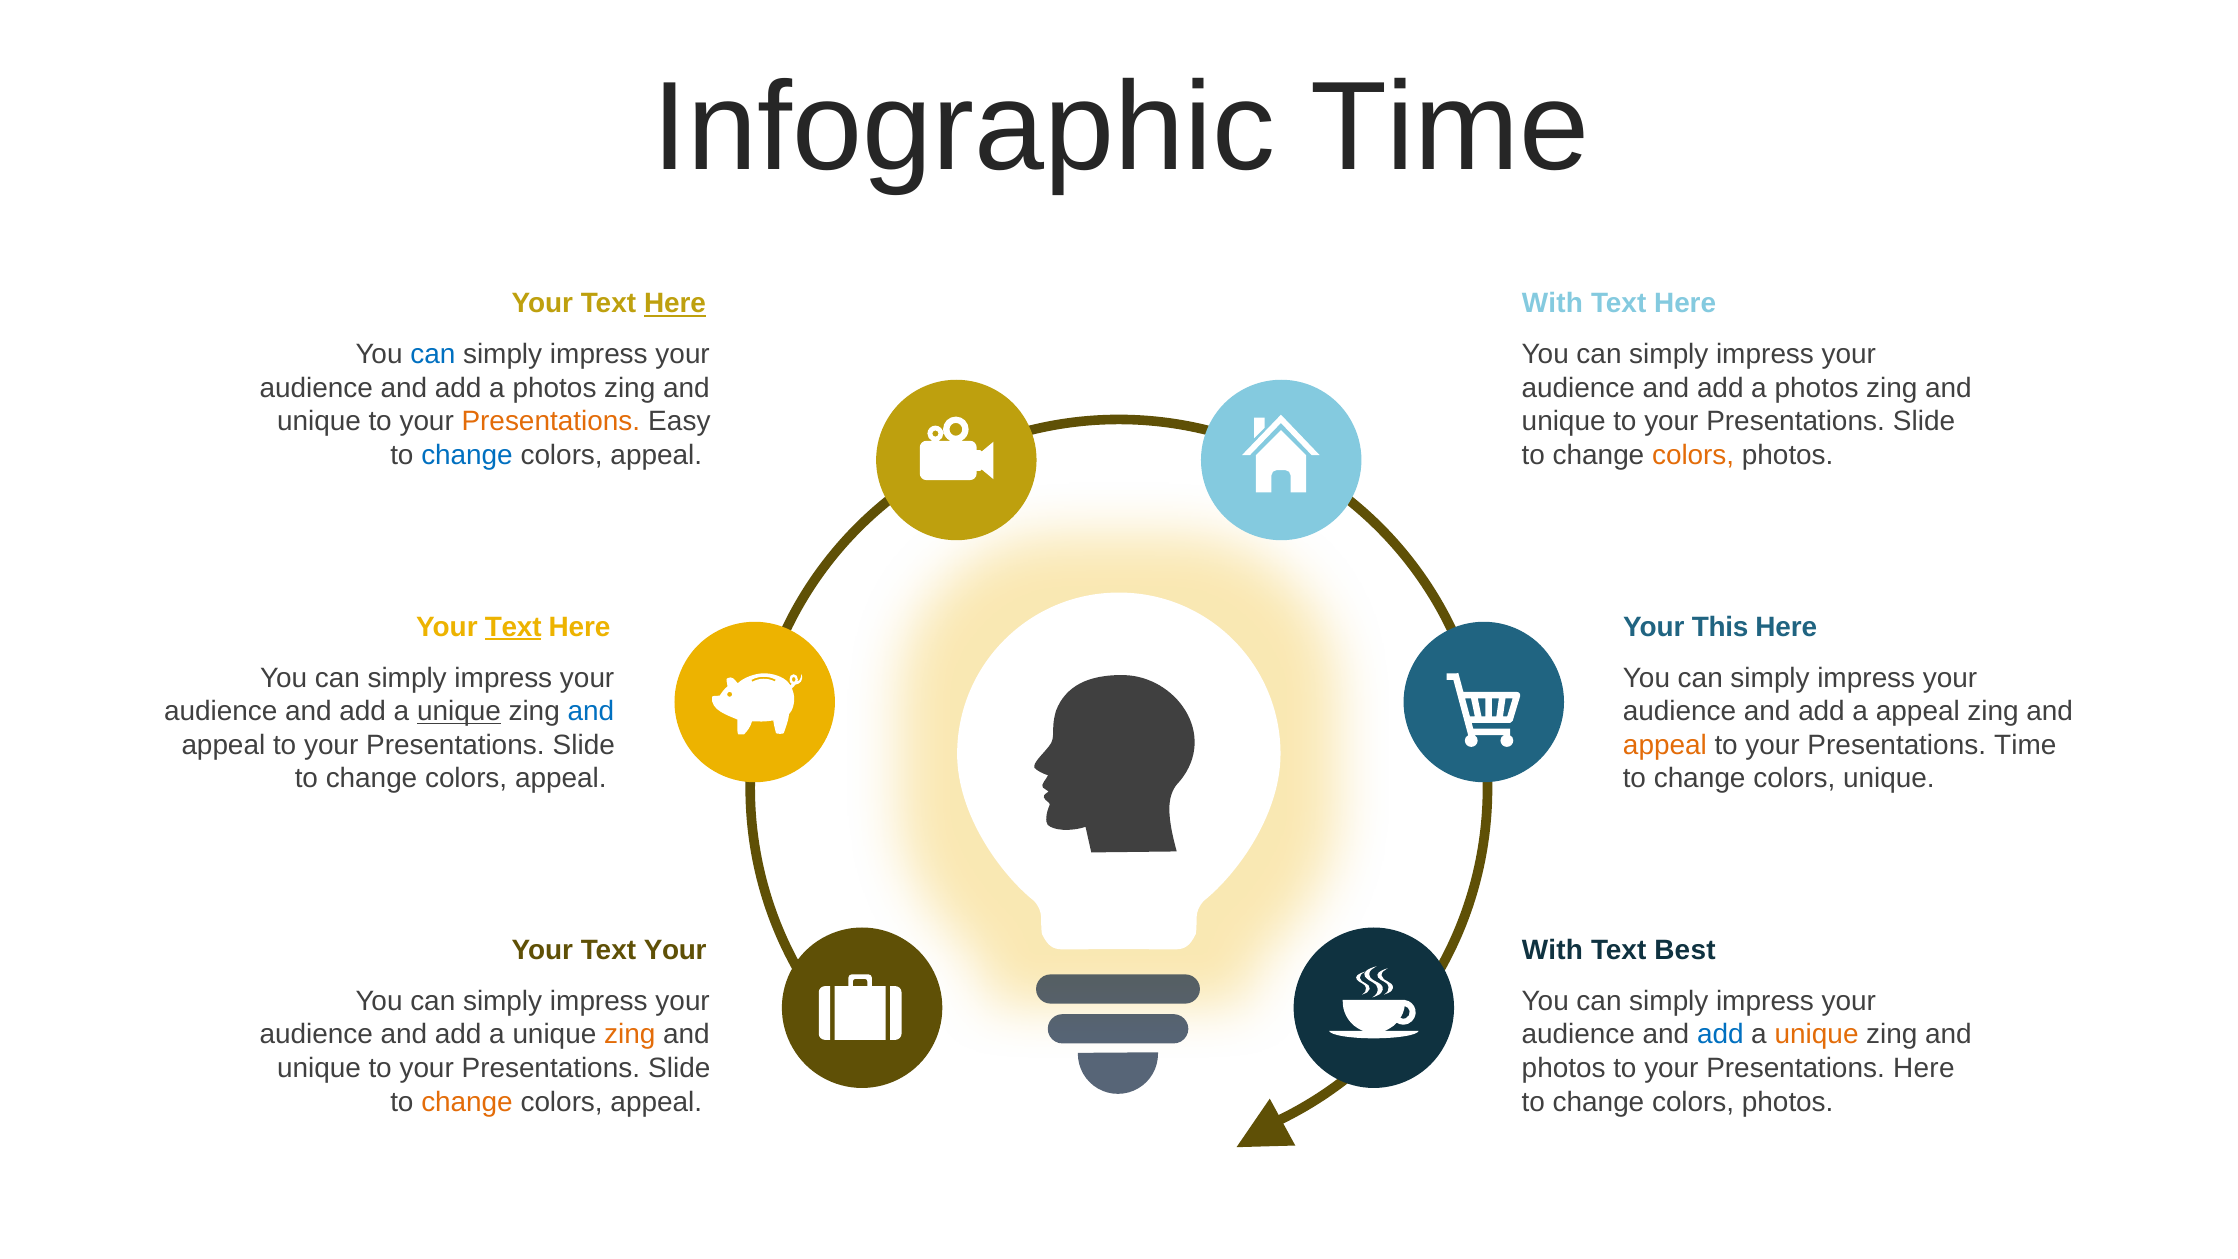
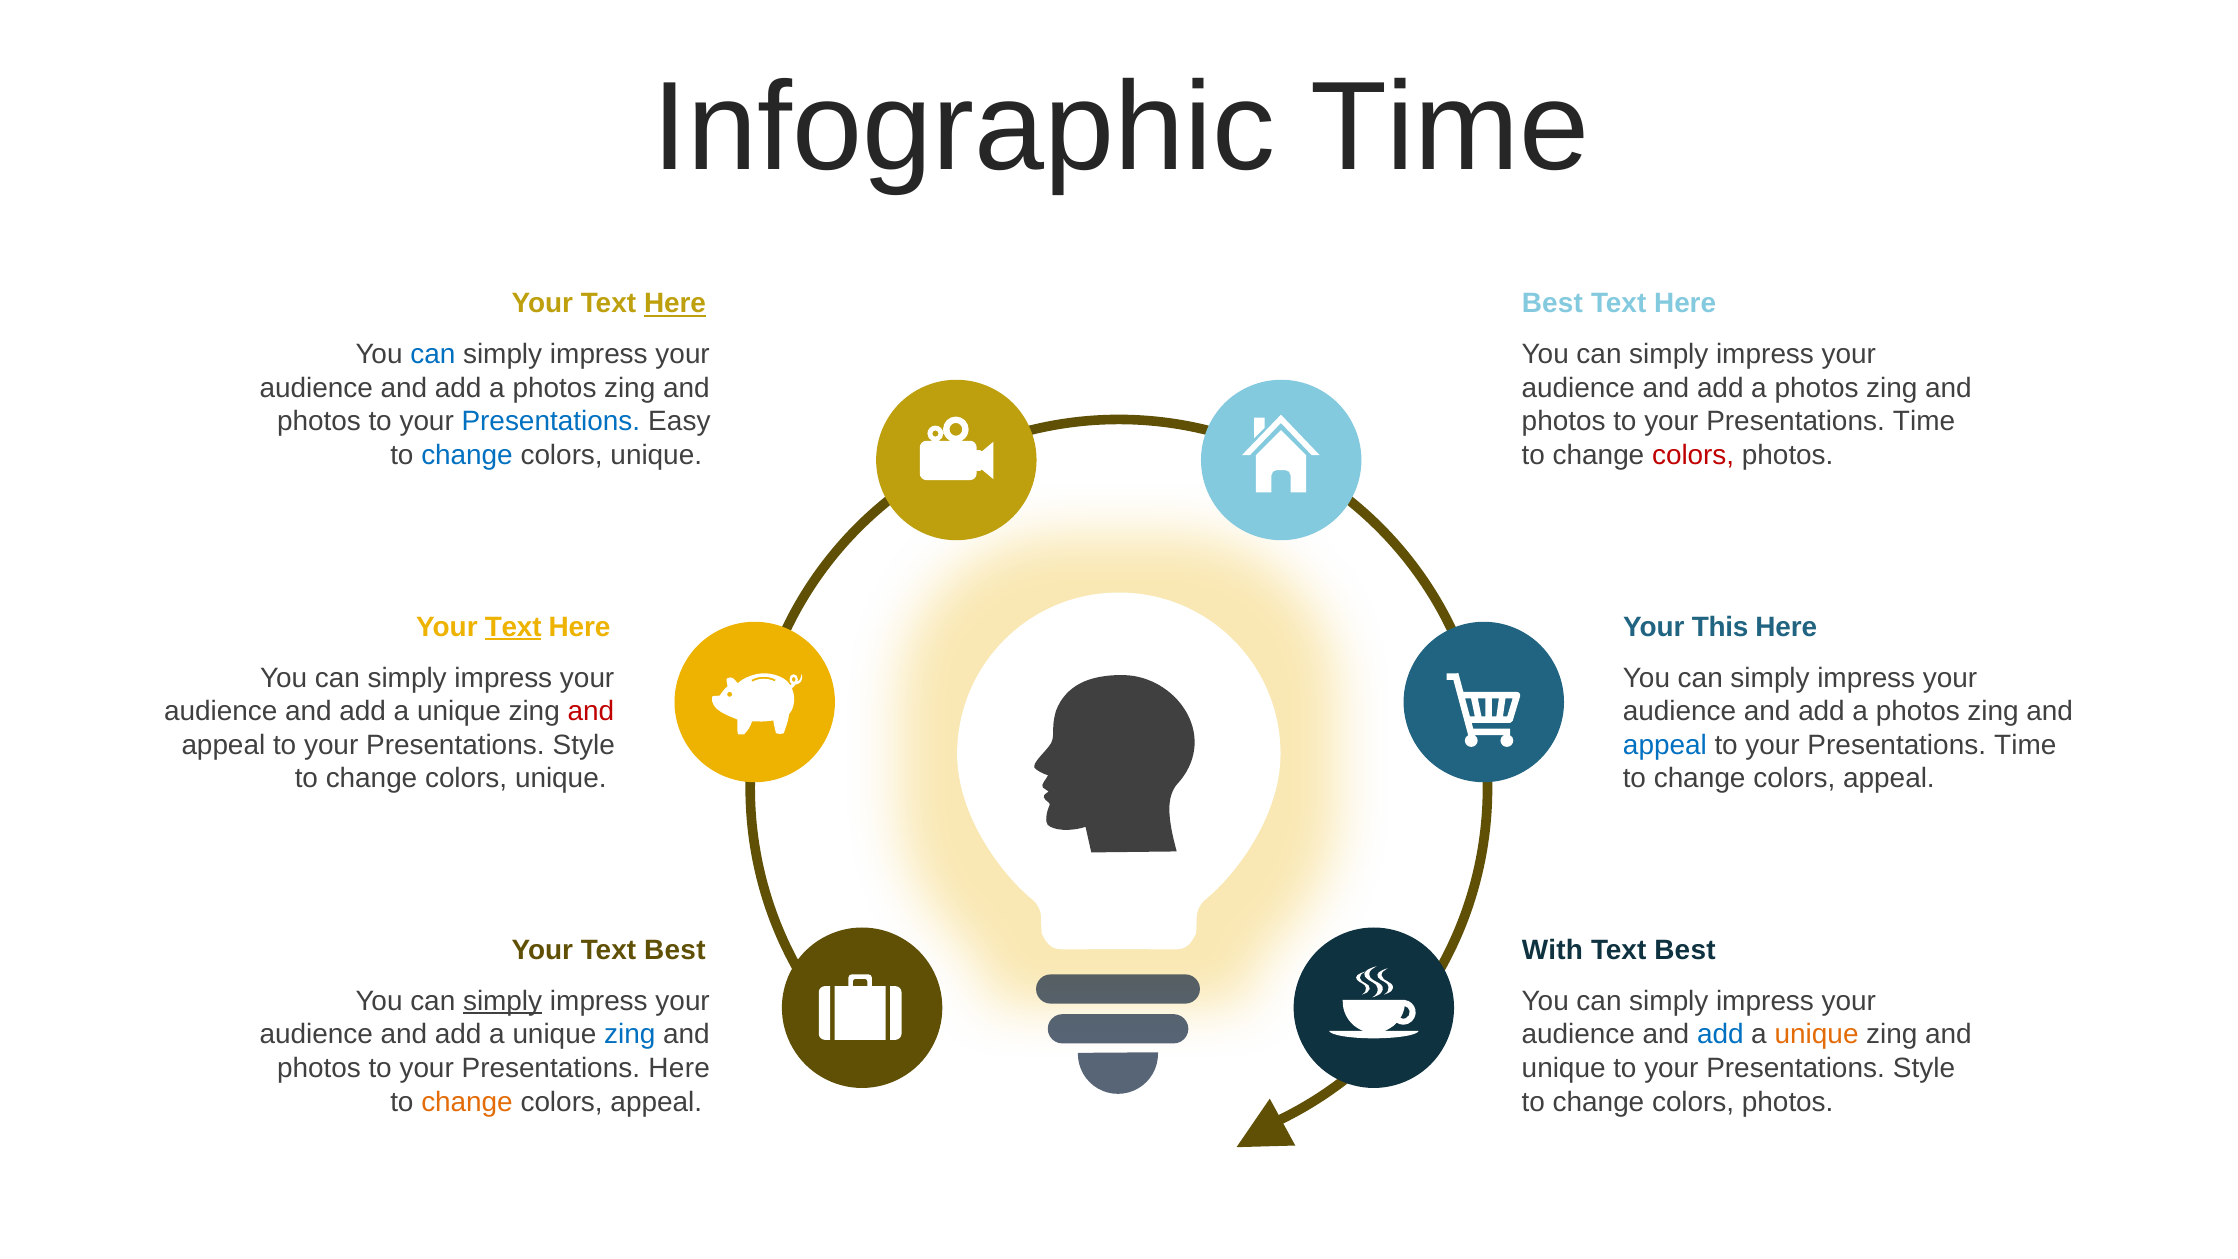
With: With -> Best (1552, 304)
unique: unique -> photos (319, 422)
Presentations colour: orange -> blue (551, 422)
unique: unique -> photos (1564, 422)
Slide: Slide -> Time (1924, 422)
appeal: appeal -> unique (656, 455)
colors colour: orange -> red (1693, 455)
unique underline: present -> none (459, 711)
and colour: blue -> red (591, 711)
appeal: appeal -> photos (1918, 711)
Slide: Slide -> Style (584, 745)
appeal colour: orange -> blue (1665, 745)
appeal: appeal -> unique (561, 778)
unique: unique -> appeal (1889, 778)
Your Text Your: Your -> Best (675, 950)
simply underline: none -> present (503, 1001)
zing colour: orange -> blue (630, 1035)
unique: unique -> photos (319, 1068)
Slide: Slide -> Here (679, 1068)
photos: photos -> unique (1564, 1068)
Here: Here -> Style (1924, 1068)
